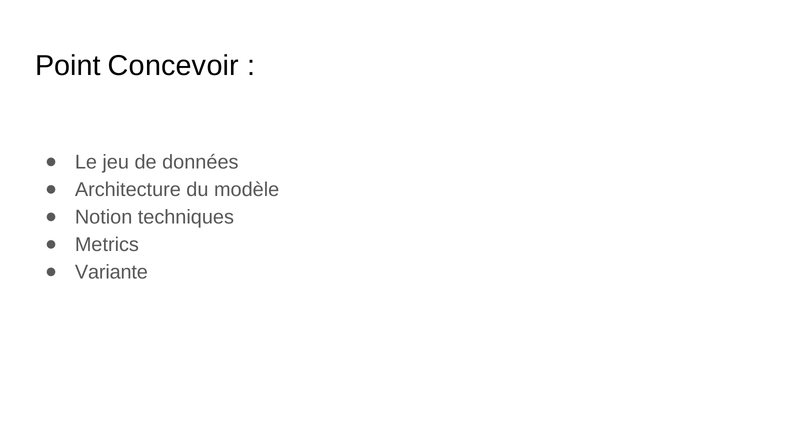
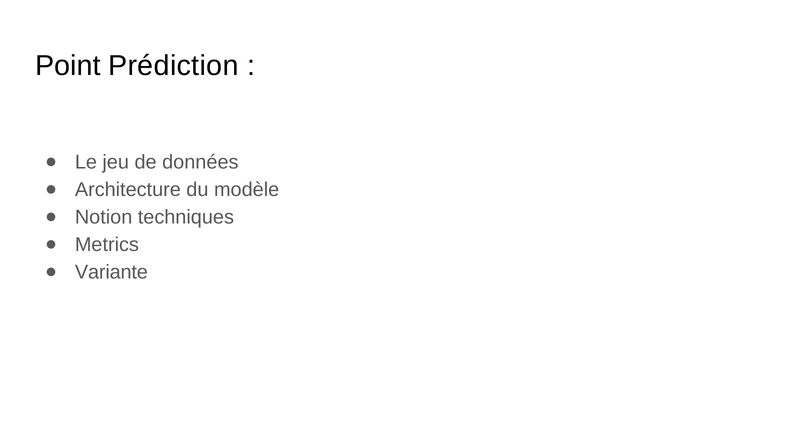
Concevoir: Concevoir -> Prédiction (173, 66)
